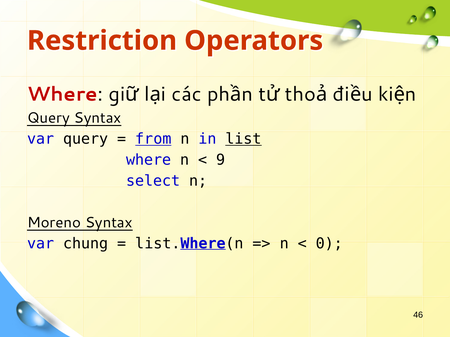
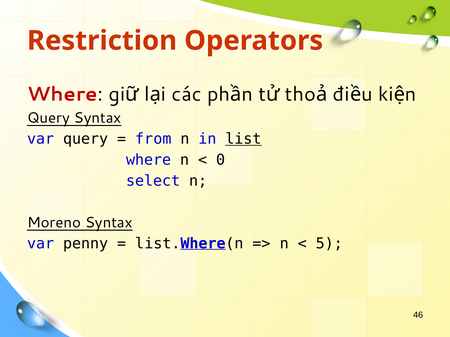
from underline: present -> none (153, 139)
9: 9 -> 0 (221, 160)
chung: chung -> penny (86, 244)
0: 0 -> 5 (329, 244)
